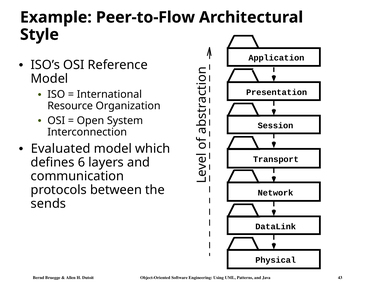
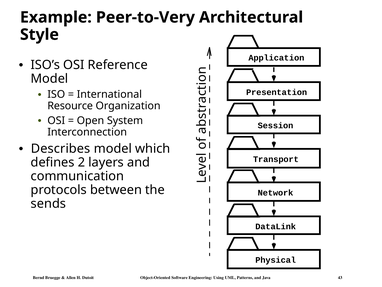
Peer-to-Flow: Peer-to-Flow -> Peer-to-Very (145, 17)
Evaluated: Evaluated -> Describes (61, 148)
6: 6 -> 2 (81, 162)
